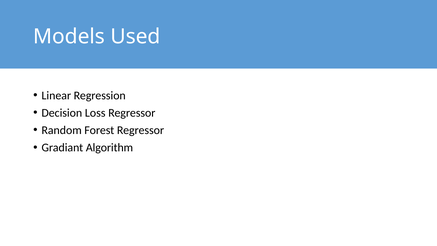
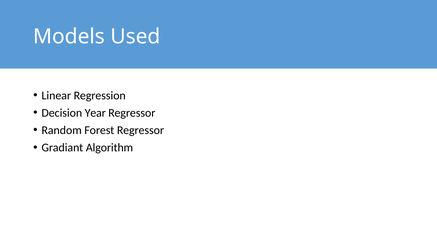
Loss: Loss -> Year (95, 113)
